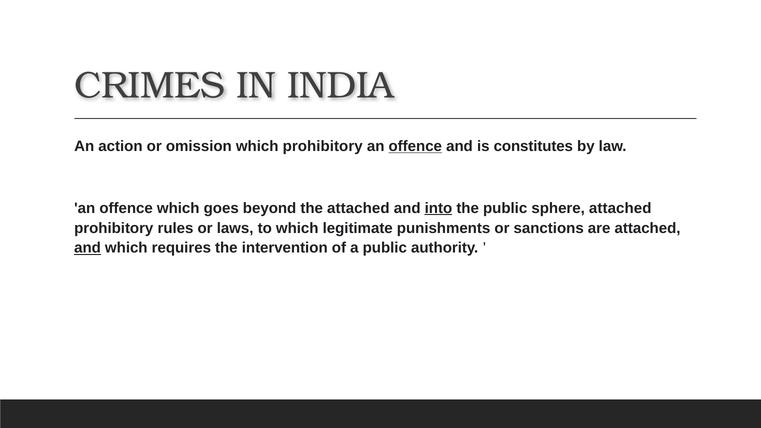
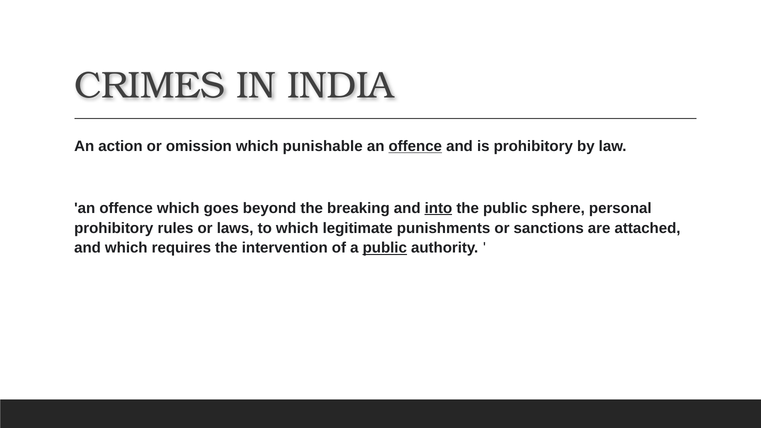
which prohibitory: prohibitory -> punishable (323, 146)
is constitutes: constitutes -> prohibitory (533, 146)
the attached: attached -> breaking (358, 208)
sphere attached: attached -> personal (620, 208)
and underline: present -> none (88, 248)
public underline: none -> present (385, 248)
